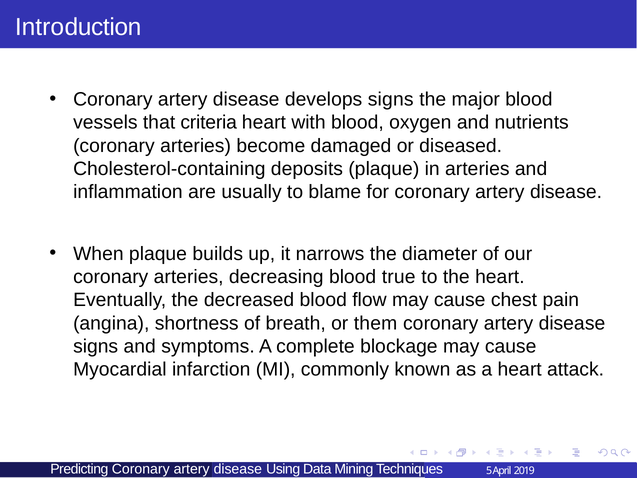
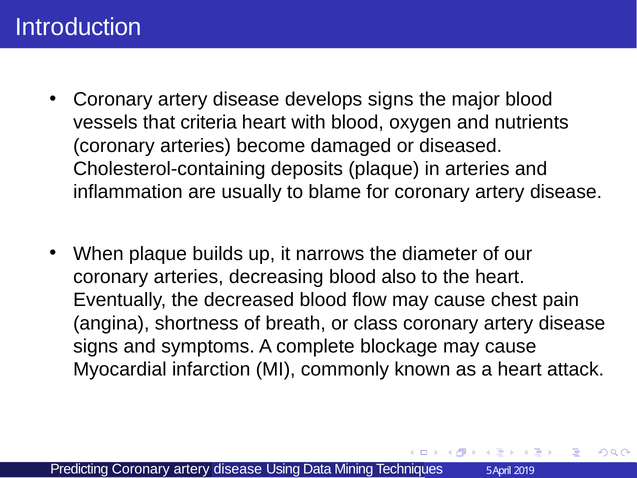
true: true -> also (399, 277)
them: them -> class (376, 323)
